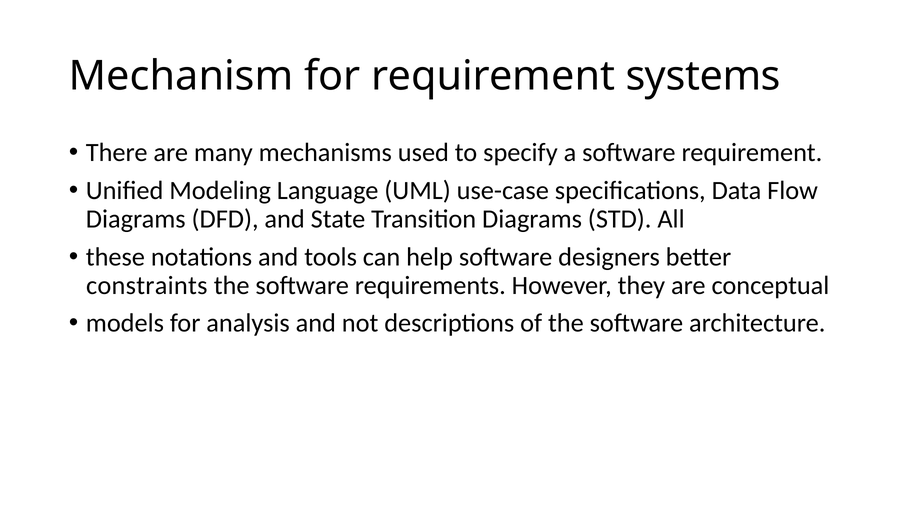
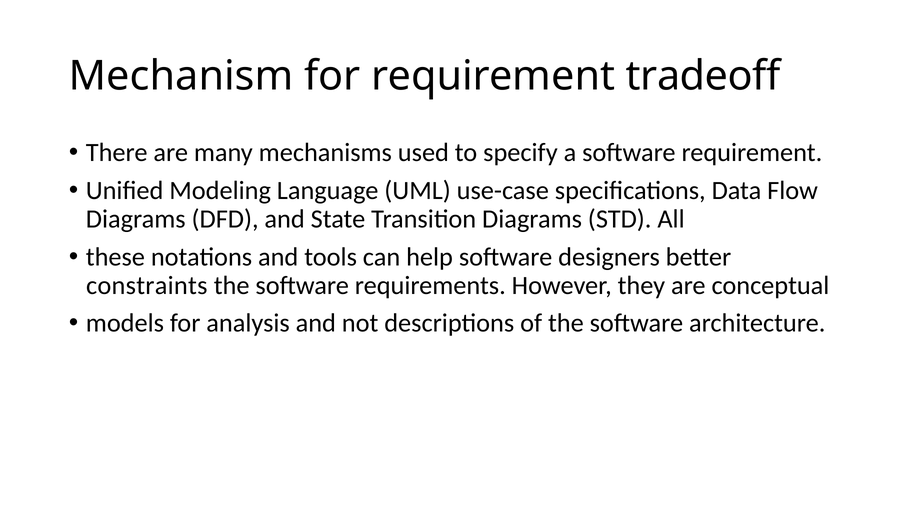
systems: systems -> tradeoff (703, 76)
